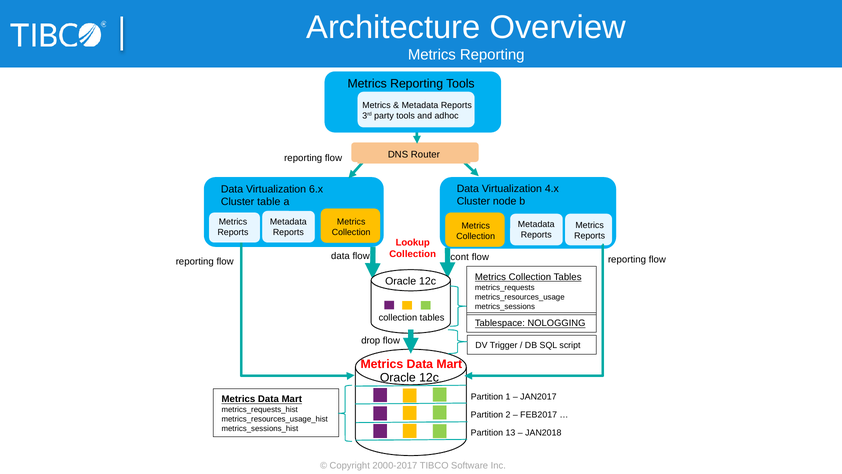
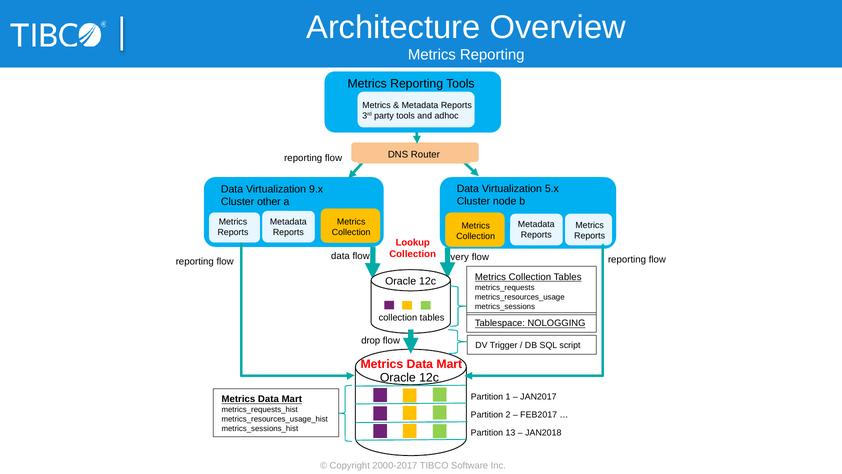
4.x: 4.x -> 5.x (552, 188)
6.x: 6.x -> 9.x (316, 189)
table: table -> other (269, 202)
cont: cont -> very (460, 257)
